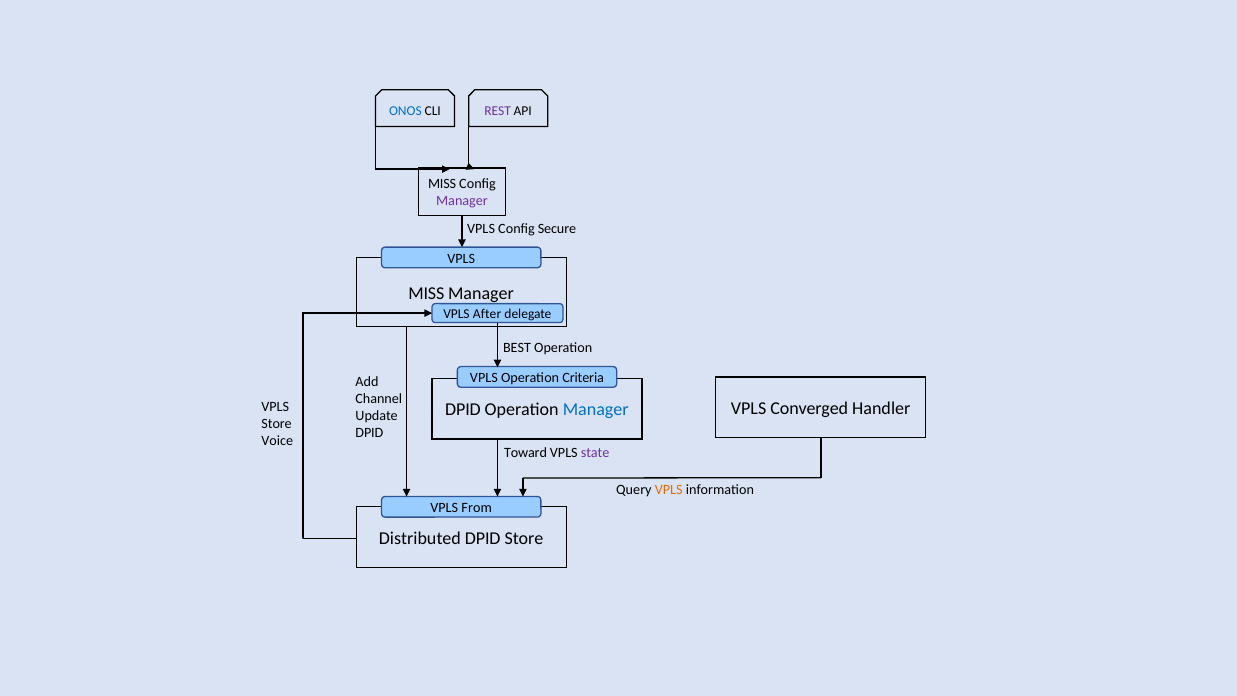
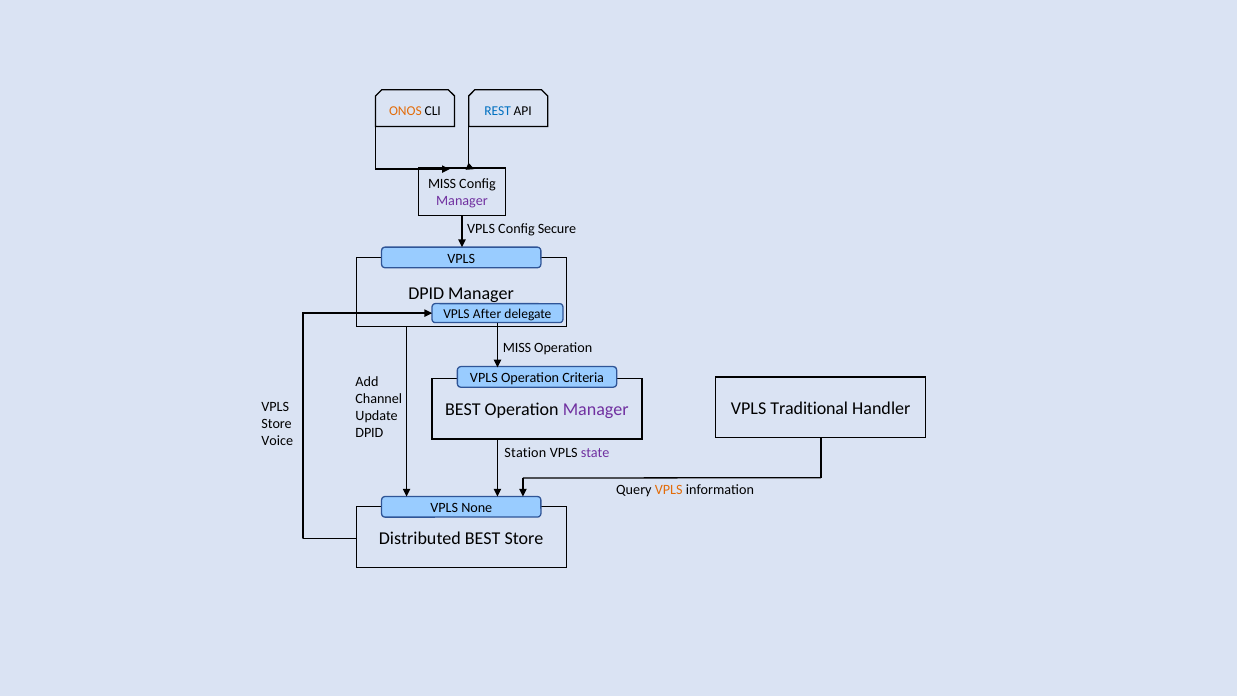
ONOS colour: blue -> orange (405, 111)
REST colour: purple -> blue (498, 111)
MISS: MISS -> DPID (426, 293)
BEST: BEST -> MISS (517, 347)
Converged: Converged -> Traditional (809, 408)
DPID: DPID -> BEST (463, 410)
Manager colour: blue -> purple (596, 410)
Toward: Toward -> Station (525, 453)
From: From -> None (477, 508)
Distributed DPID: DPID -> BEST (483, 538)
